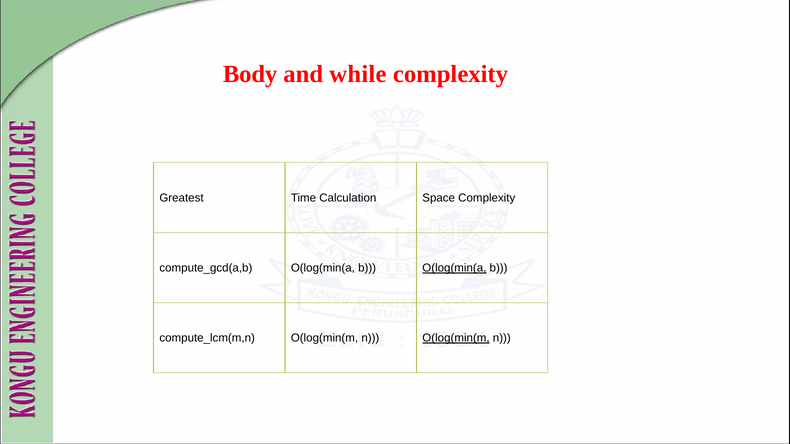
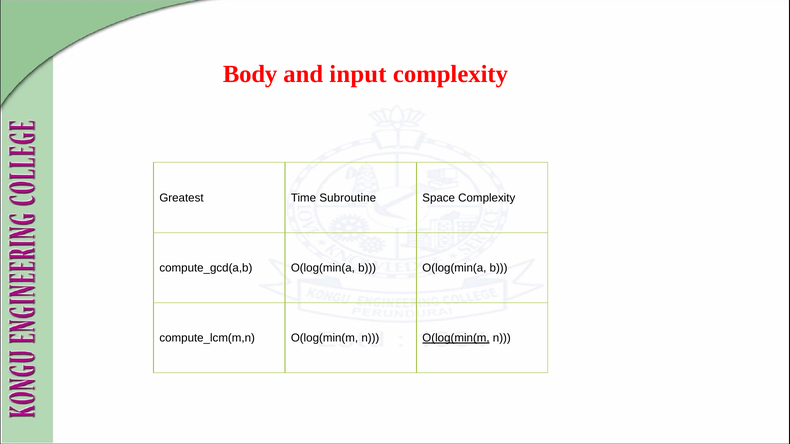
while: while -> input (358, 74)
Calculation: Calculation -> Subroutine (348, 198)
O(log(min(a underline: present -> none (454, 268)
